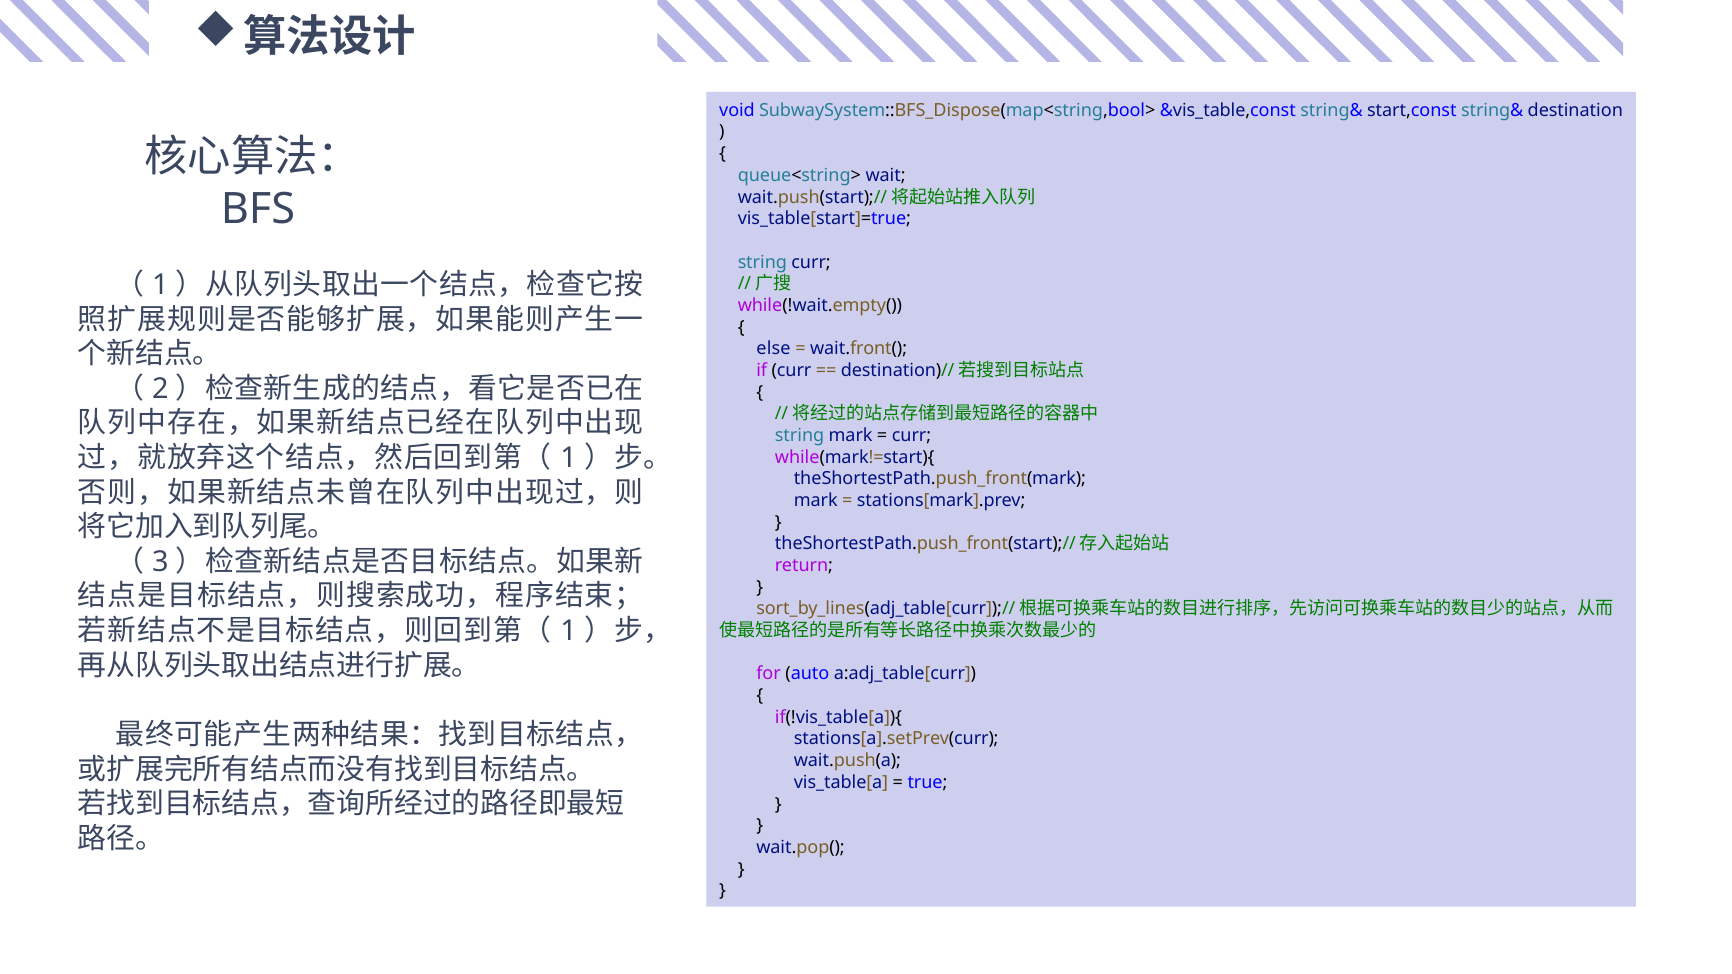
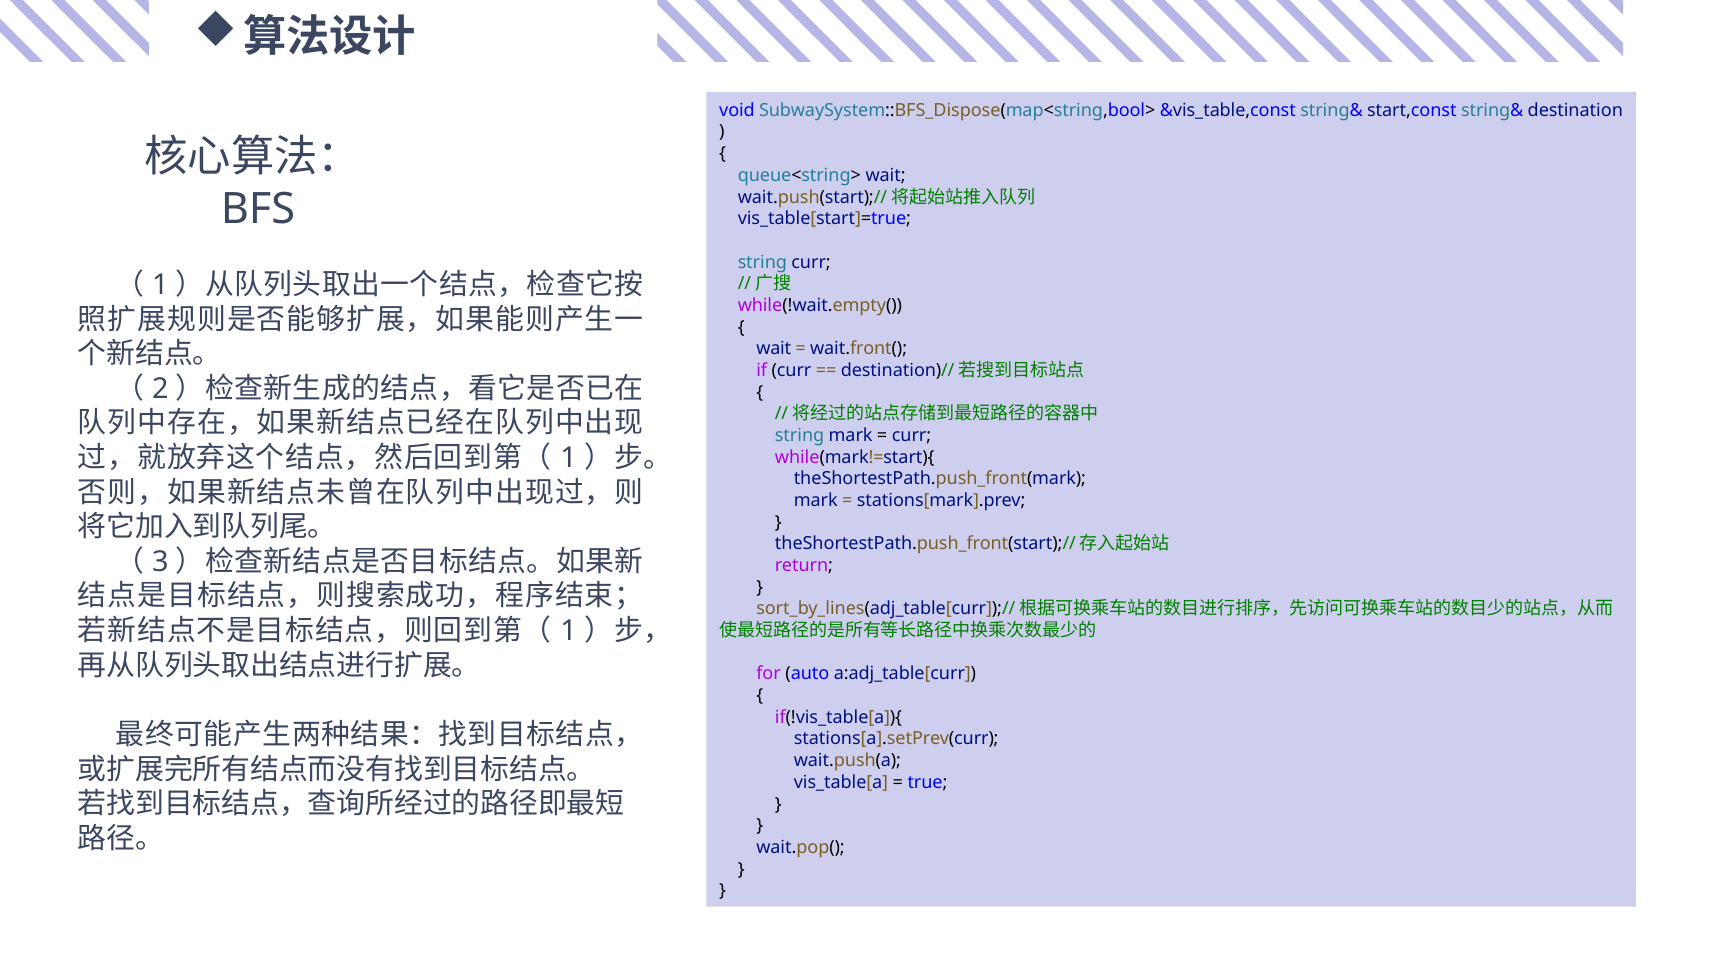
else: else -> wait (774, 349)
